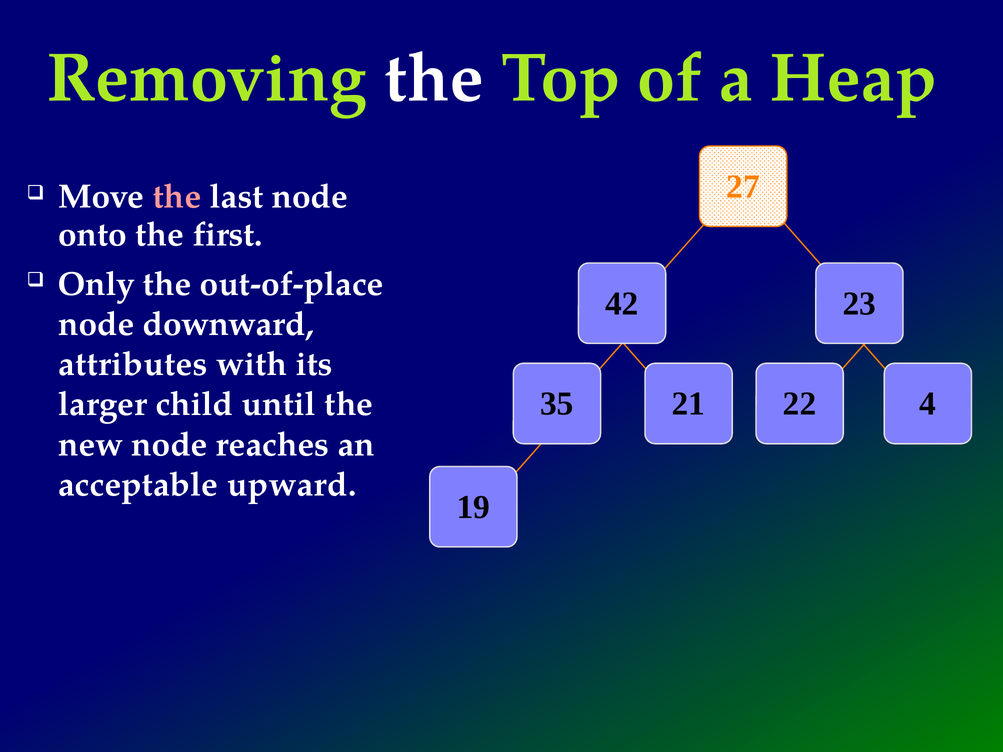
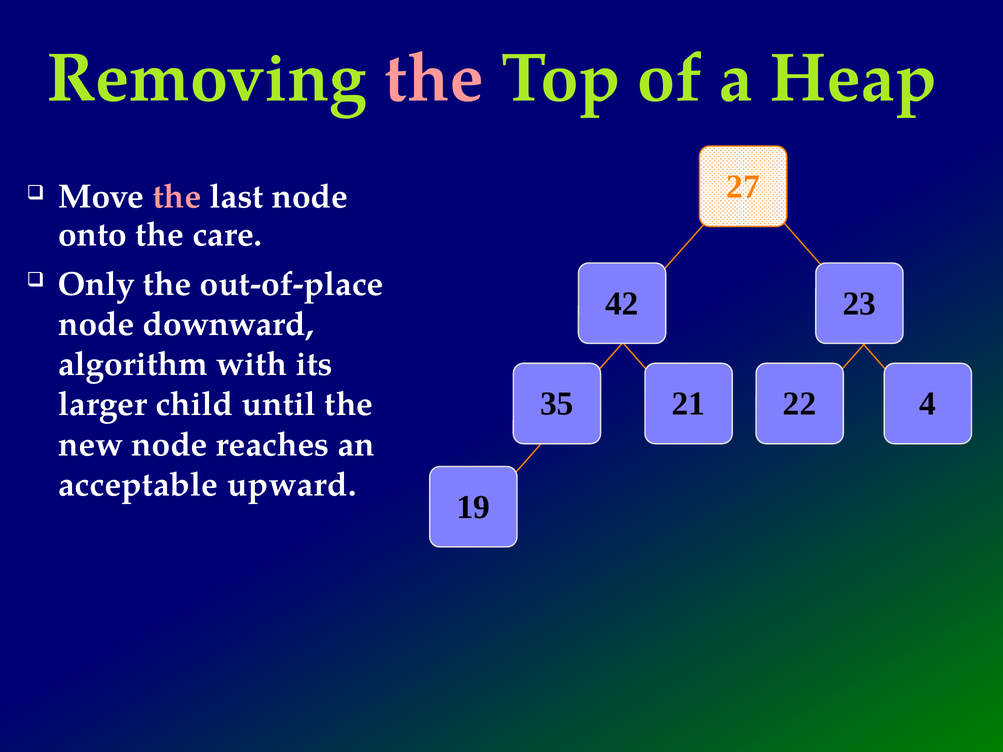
the colour: white -> pink (434, 78)
first: first -> care (227, 235)
attributes: attributes -> algorithm (133, 364)
